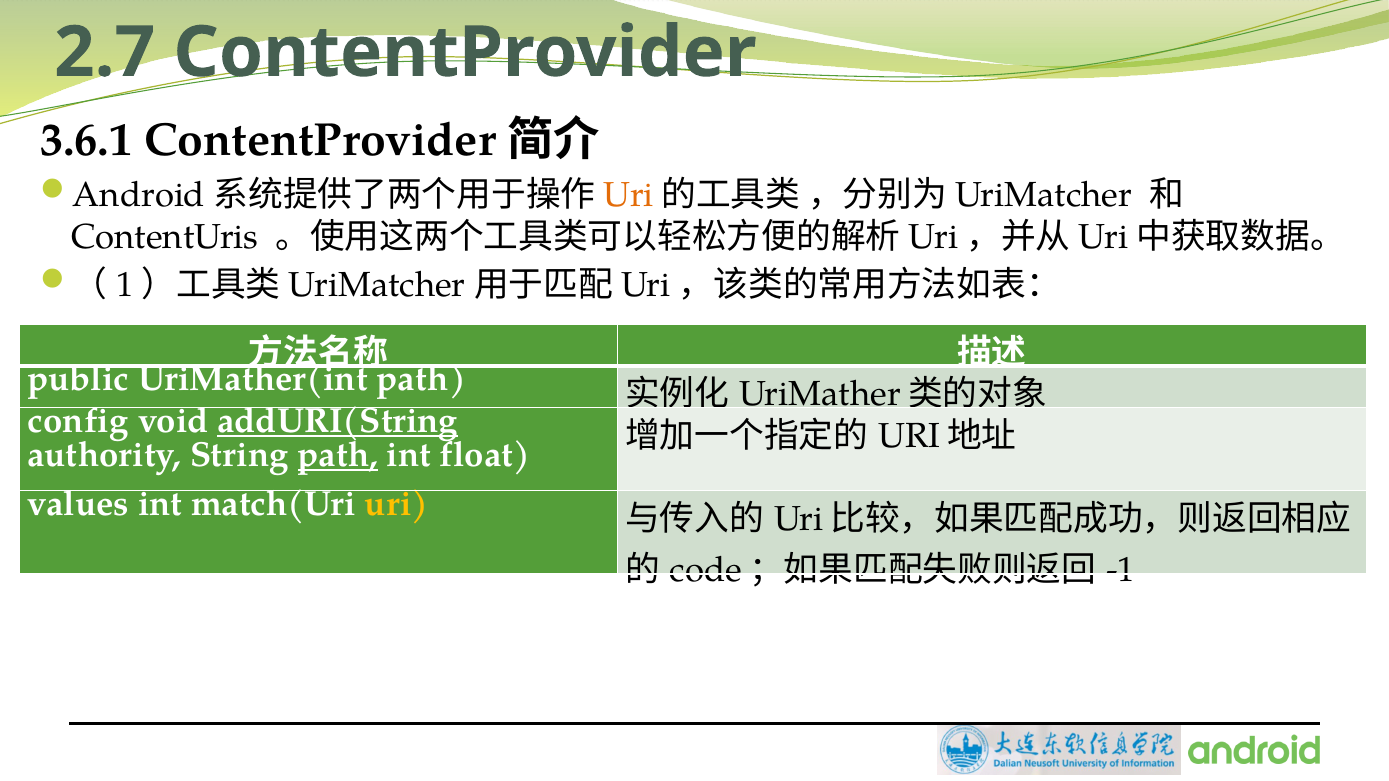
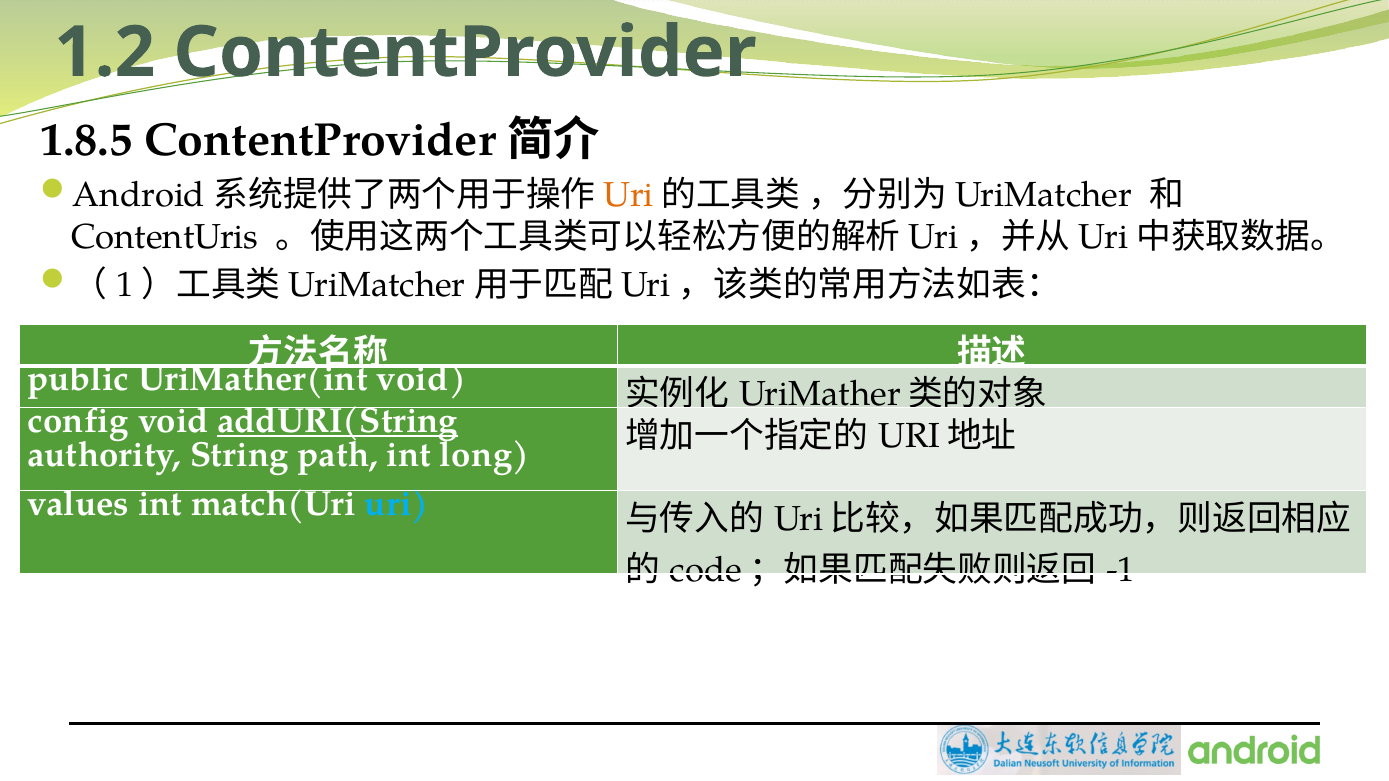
2.7: 2.7 -> 1.2 (105, 53)
3.6.1: 3.6.1 -> 1.8.5 (86, 140)
UriMather(int path: path -> void (421, 379)
path underline: present -> none (338, 455)
float: float -> long (485, 455)
uri colour: yellow -> light blue (397, 504)
